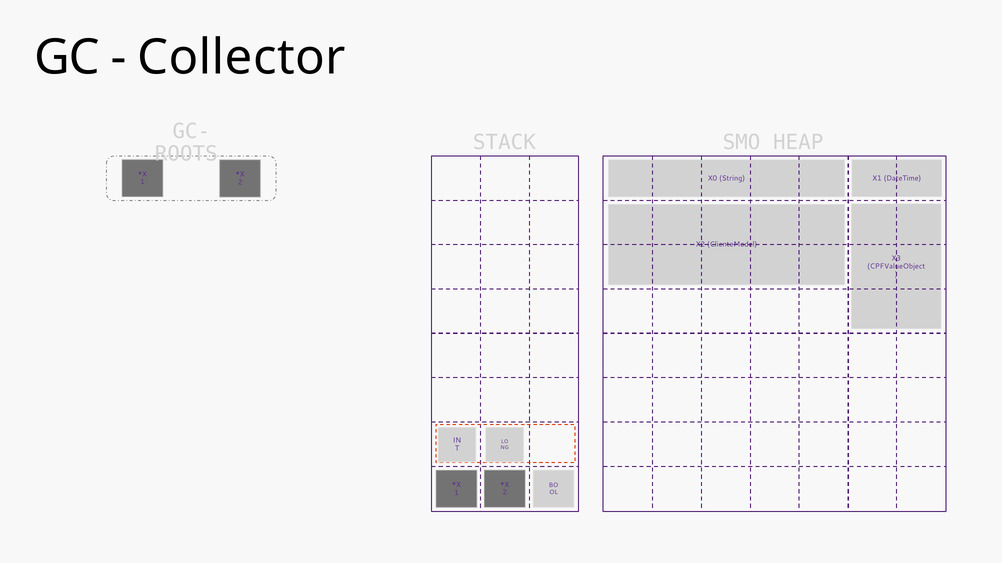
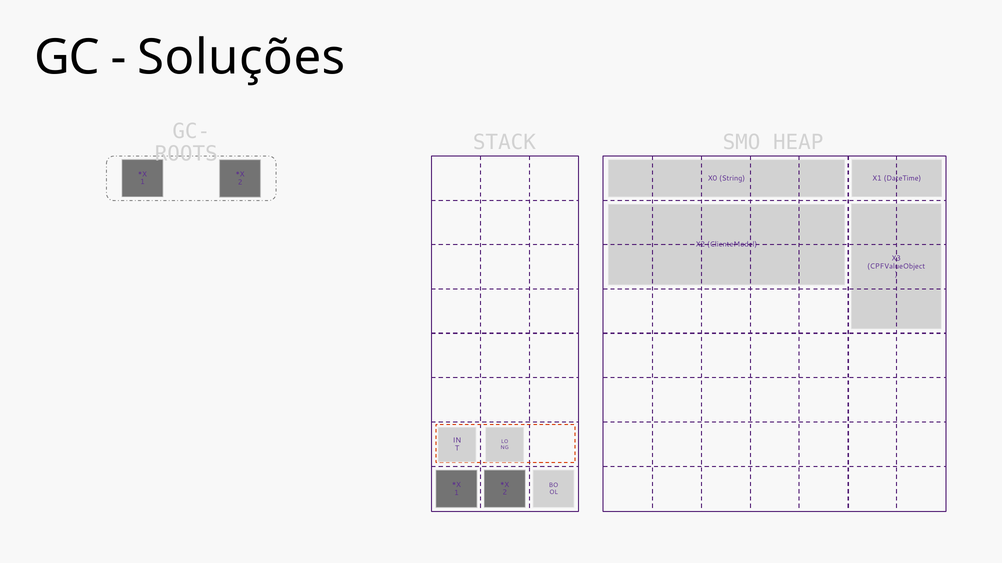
Collector: Collector -> Soluções (241, 58)
